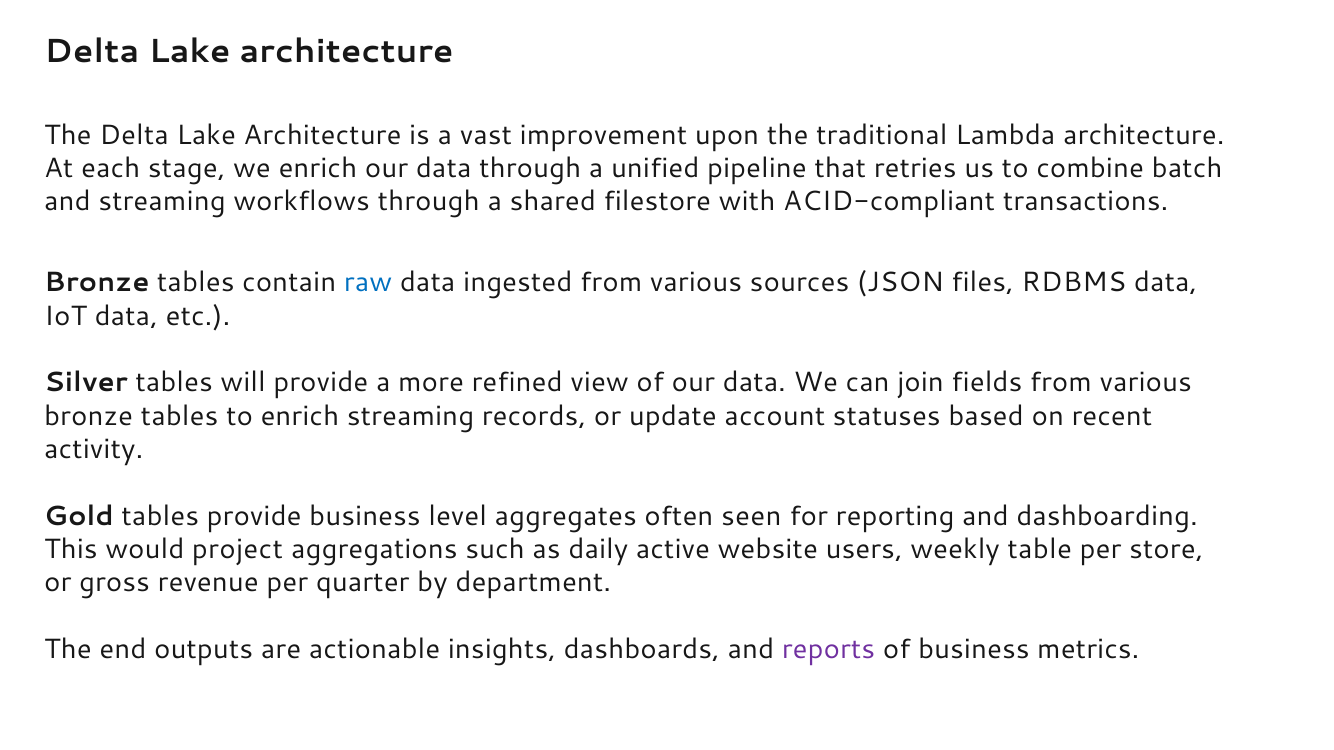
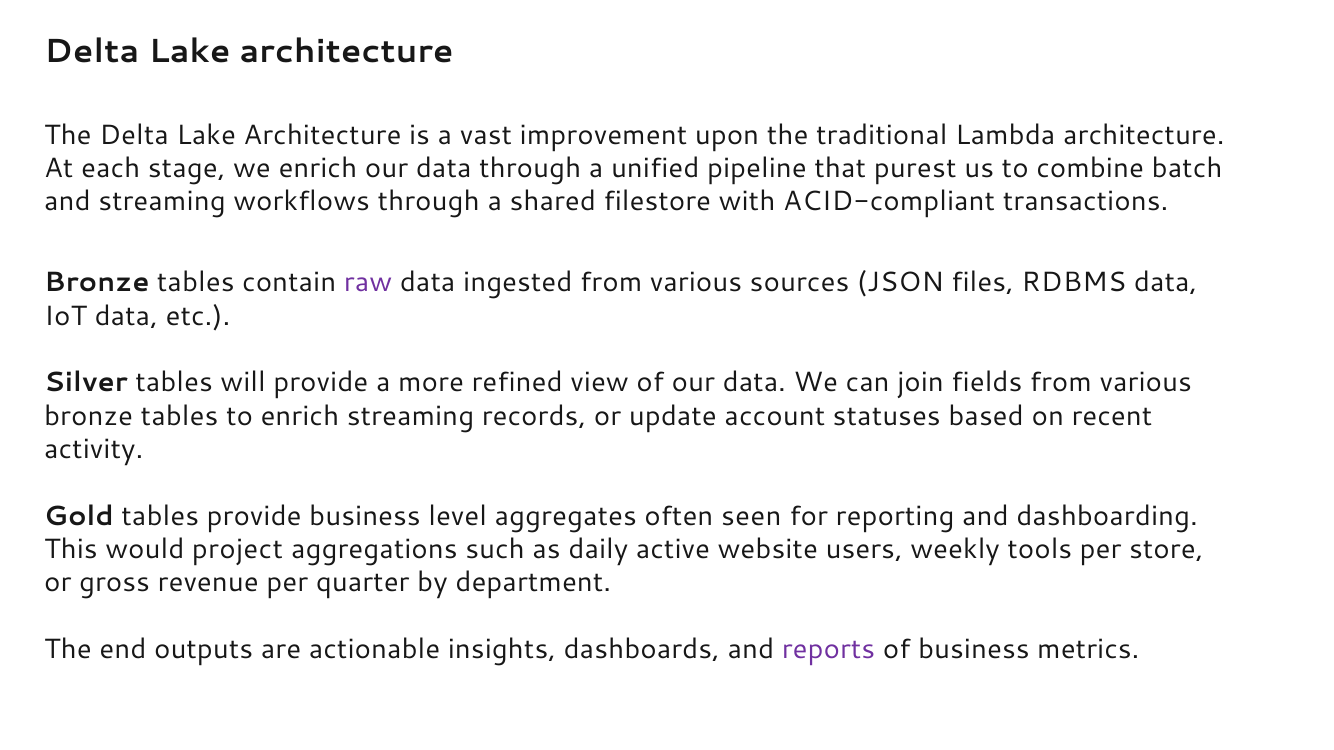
retries: retries -> purest (915, 169)
raw colour: blue -> purple (368, 283)
table: table -> tools (1040, 550)
